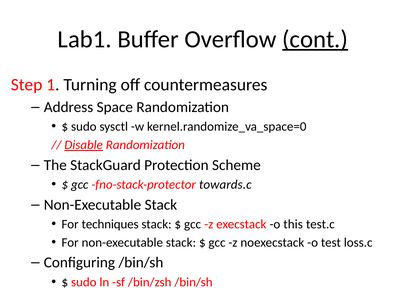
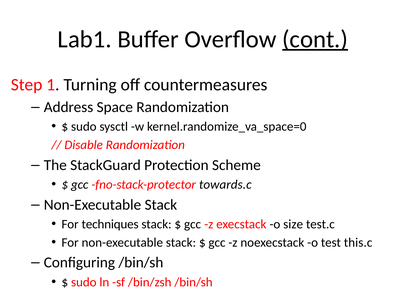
Disable underline: present -> none (84, 145)
this: this -> size (293, 225)
loss.c: loss.c -> this.c (358, 243)
